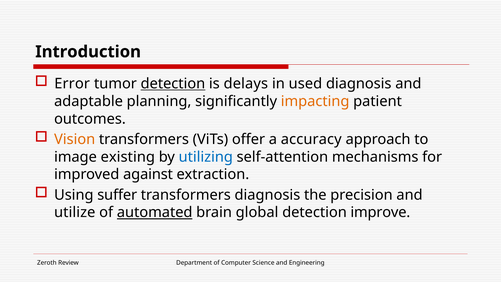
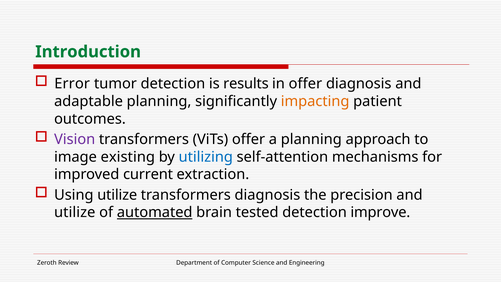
Introduction colour: black -> green (88, 52)
detection underline: present -> none (173, 84)
delays: delays -> results (246, 84)
in used: used -> offer (305, 84)
Vision colour: orange -> purple (75, 139)
a accuracy: accuracy -> planning (311, 139)
against: against -> current (148, 174)
Using suffer: suffer -> utilize (117, 195)
global: global -> tested (257, 212)
